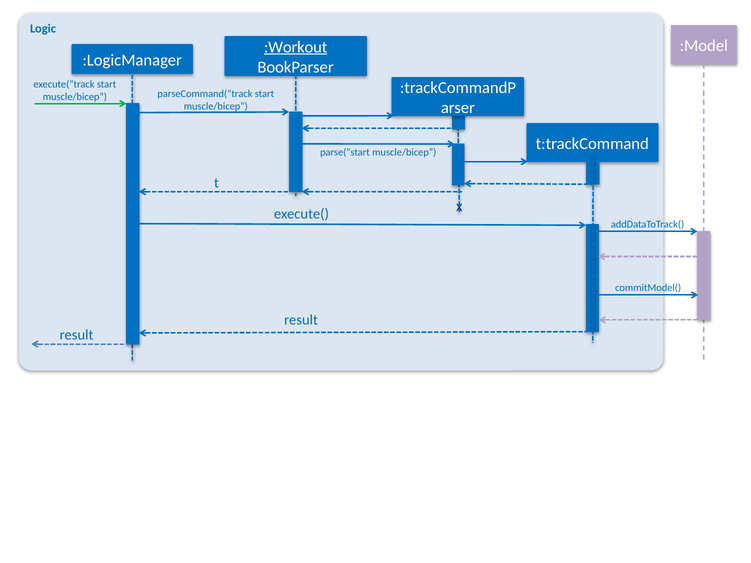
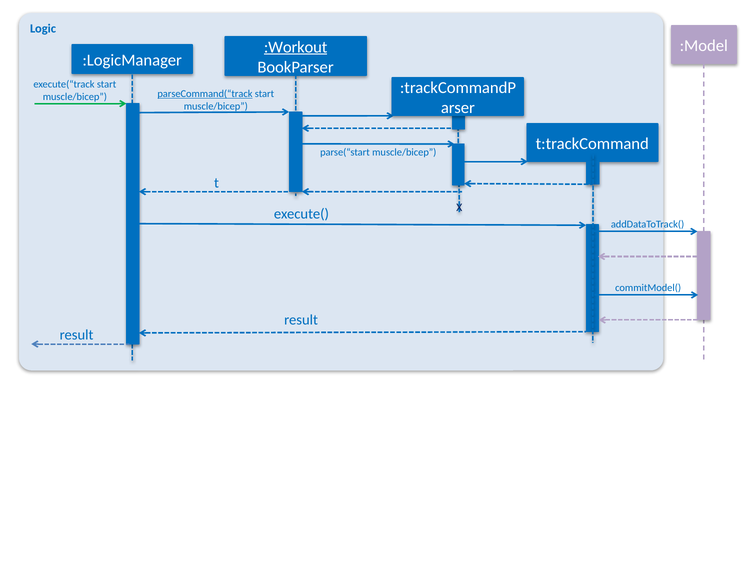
parseCommand(“track underline: none -> present (205, 94)
